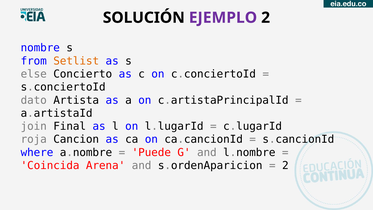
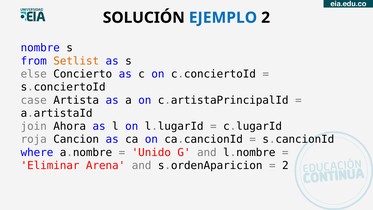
EJEMPLO colour: purple -> blue (223, 18)
dato: dato -> case (34, 100)
Final: Final -> Ahora (70, 126)
Puede: Puede -> Unido (151, 152)
Coincida: Coincida -> Eliminar (50, 165)
